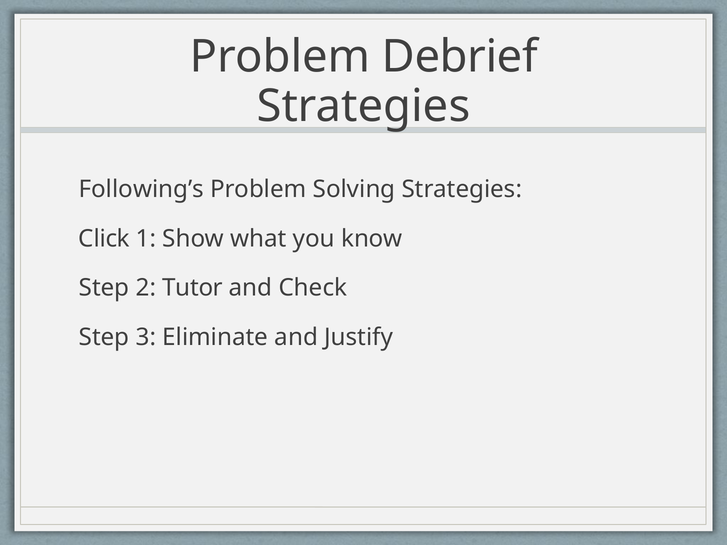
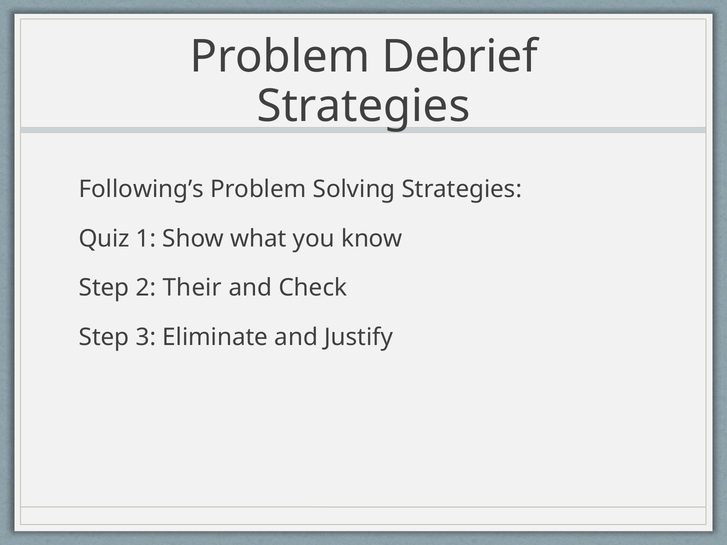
Click: Click -> Quiz (104, 239)
Tutor: Tutor -> Their (192, 288)
